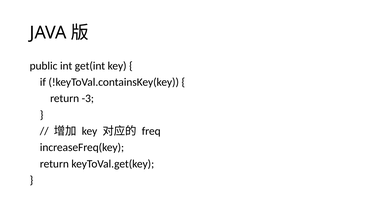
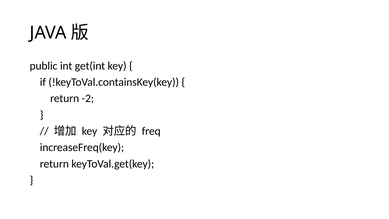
-3: -3 -> -2 (88, 98)
